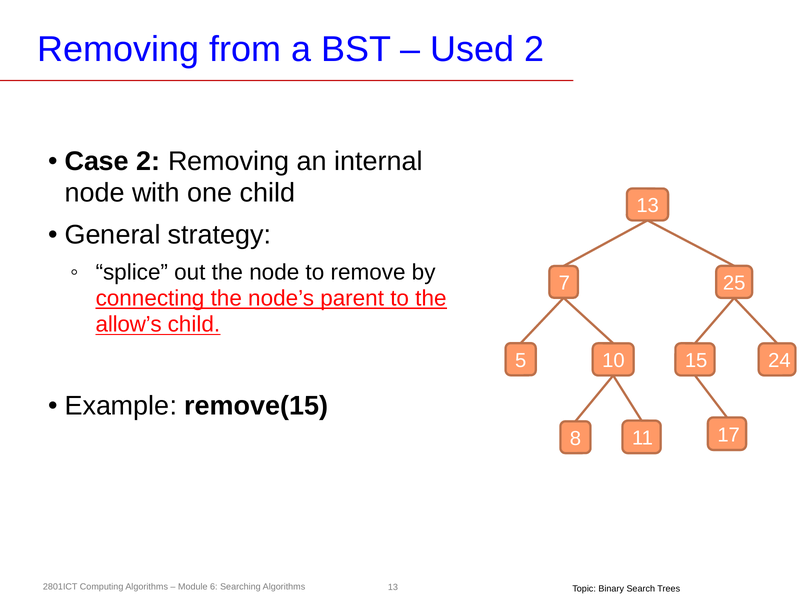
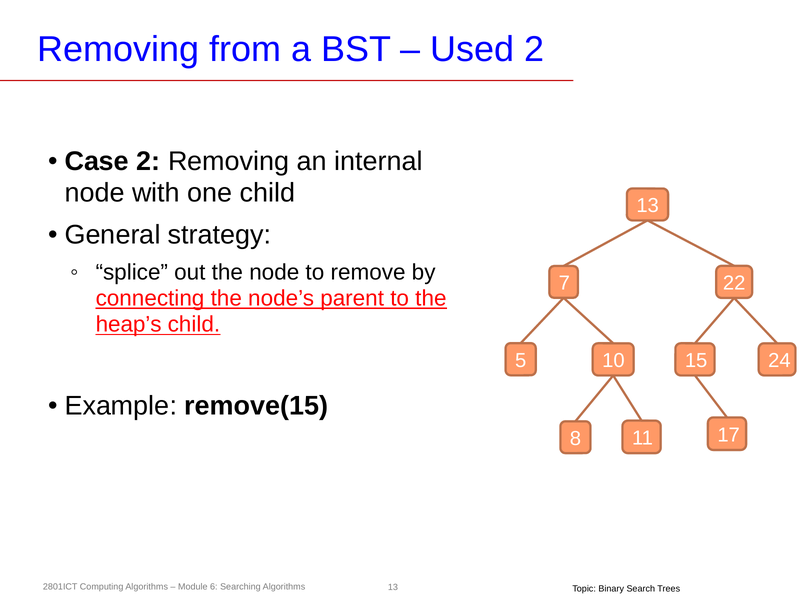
25: 25 -> 22 (734, 284)
allow’s: allow’s -> heap’s (129, 325)
